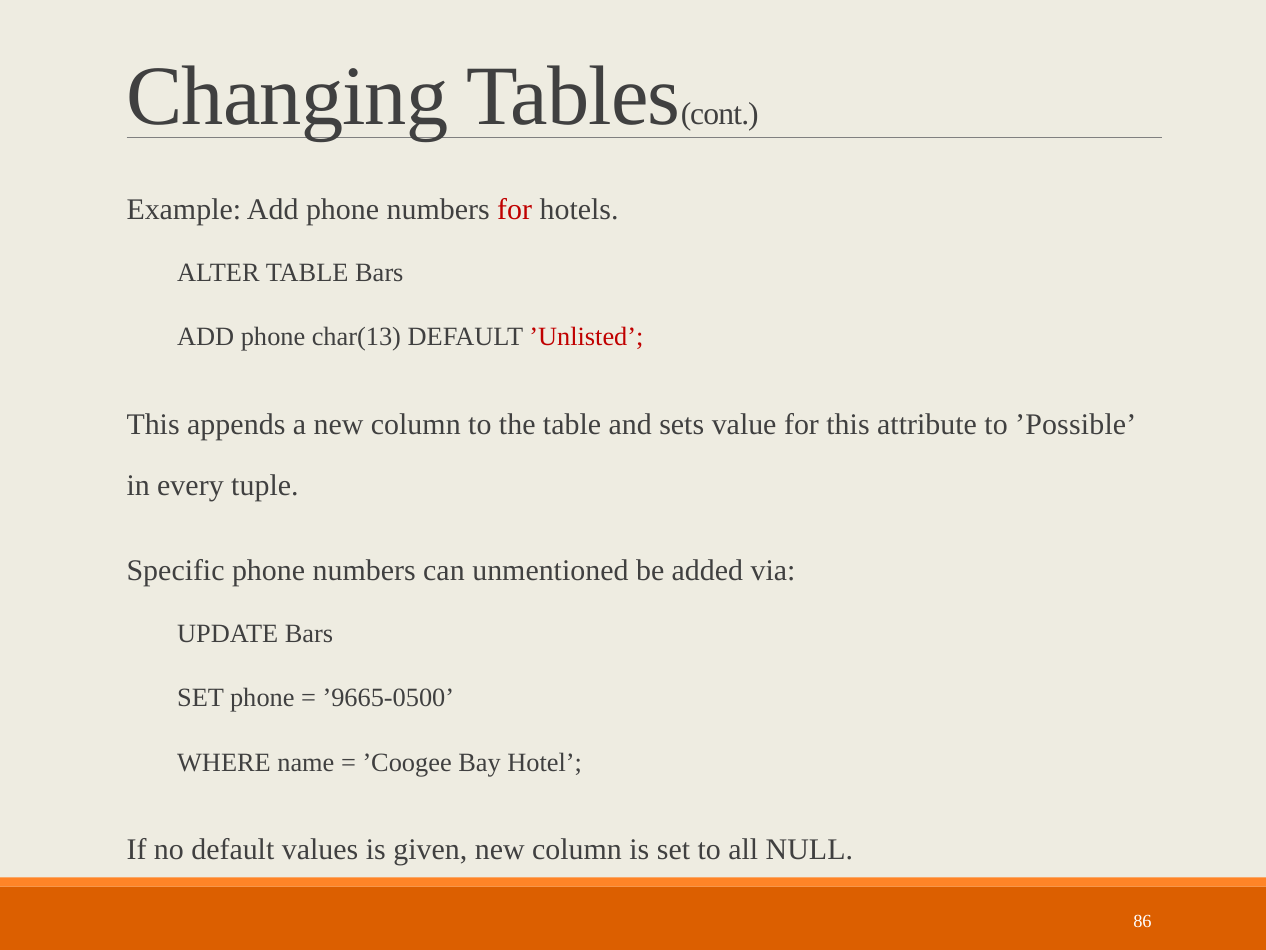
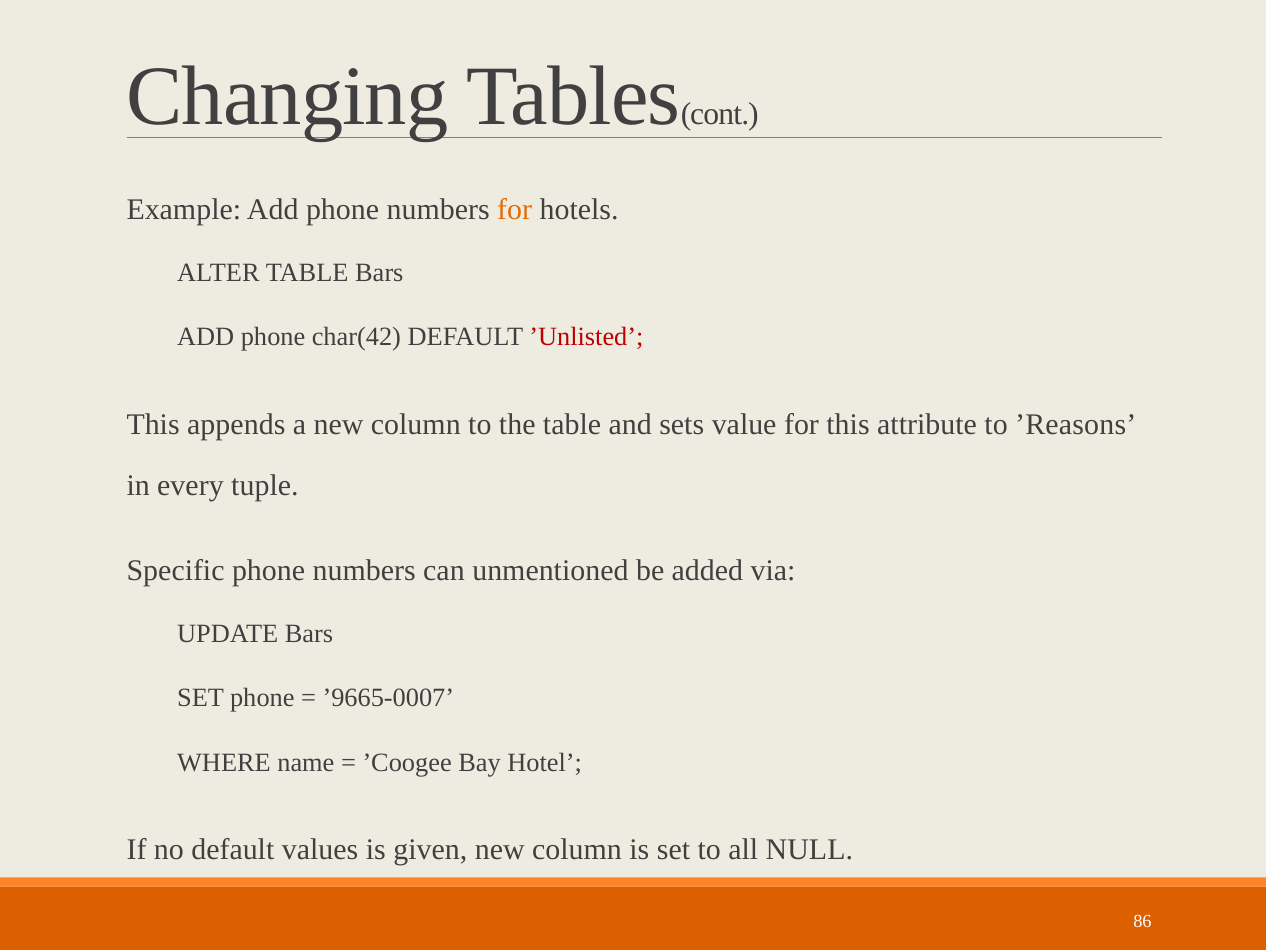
for colour: red -> orange (515, 210)
char(13: char(13 -> char(42 (356, 337)
’Possible: ’Possible -> ’Reasons (1076, 424)
’9665-0500: ’9665-0500 -> ’9665-0007 (388, 698)
